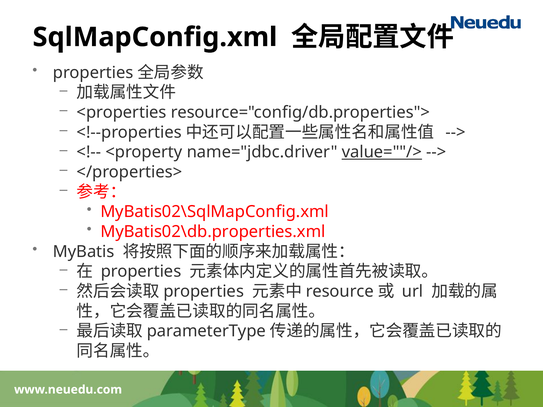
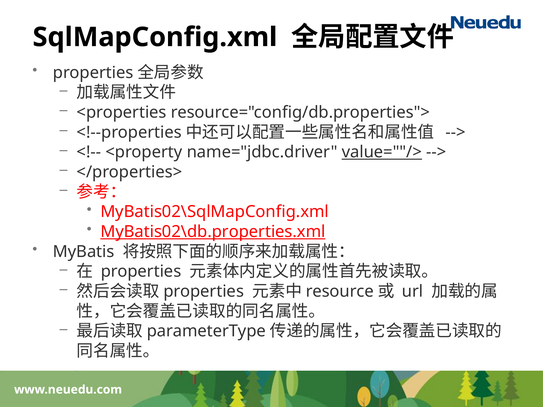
MyBatis02\db.properties.xml underline: none -> present (213, 232)
